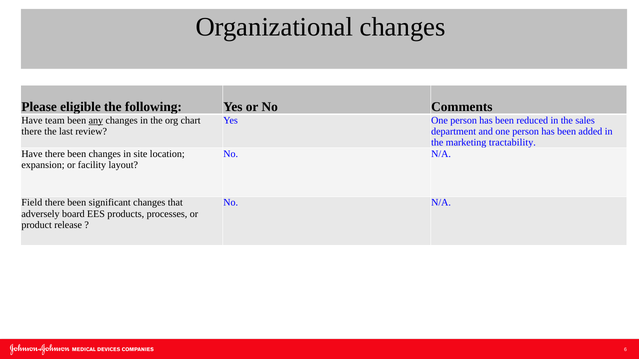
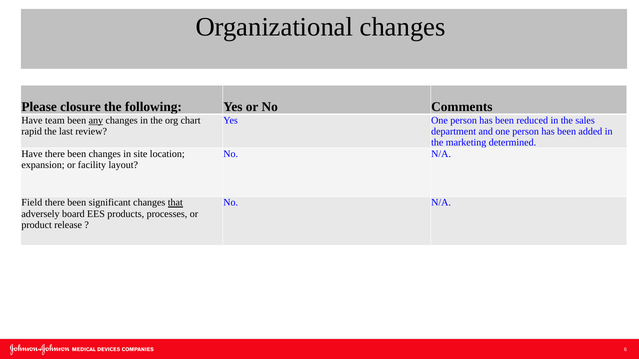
eligible: eligible -> closure (81, 107)
there: there -> rapid (32, 132)
tractability: tractability -> determined (512, 143)
that underline: none -> present (175, 203)
